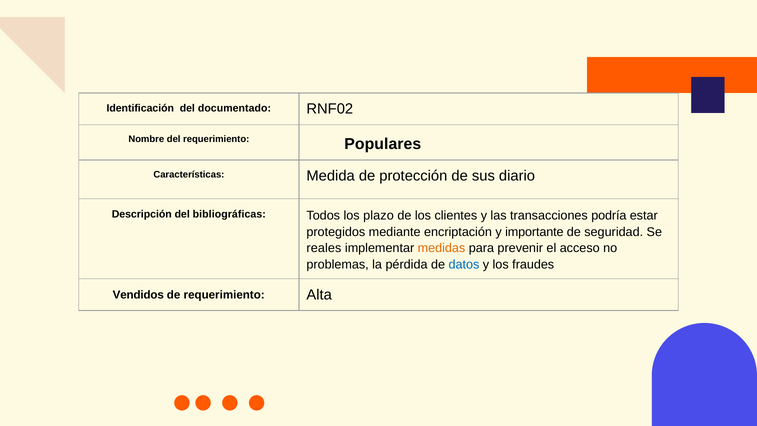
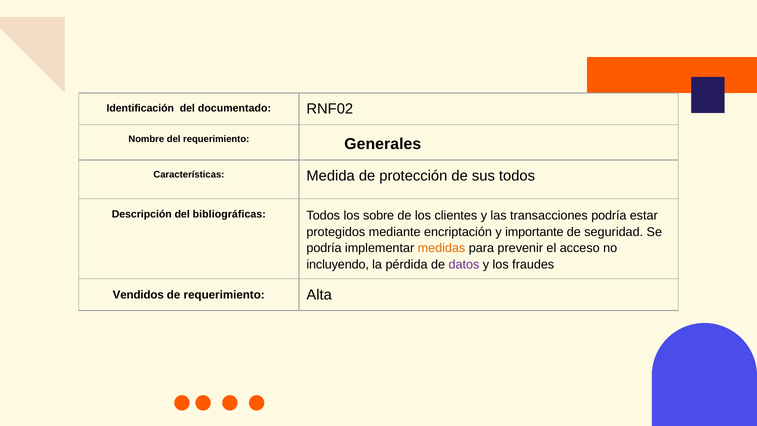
Populares: Populares -> Generales (383, 144)
sus diario: diario -> todos (517, 176)
plazo: plazo -> sobre (379, 216)
reales: reales -> podría (324, 248)
problemas: problemas -> incluyendo (338, 264)
datos colour: blue -> purple (464, 264)
